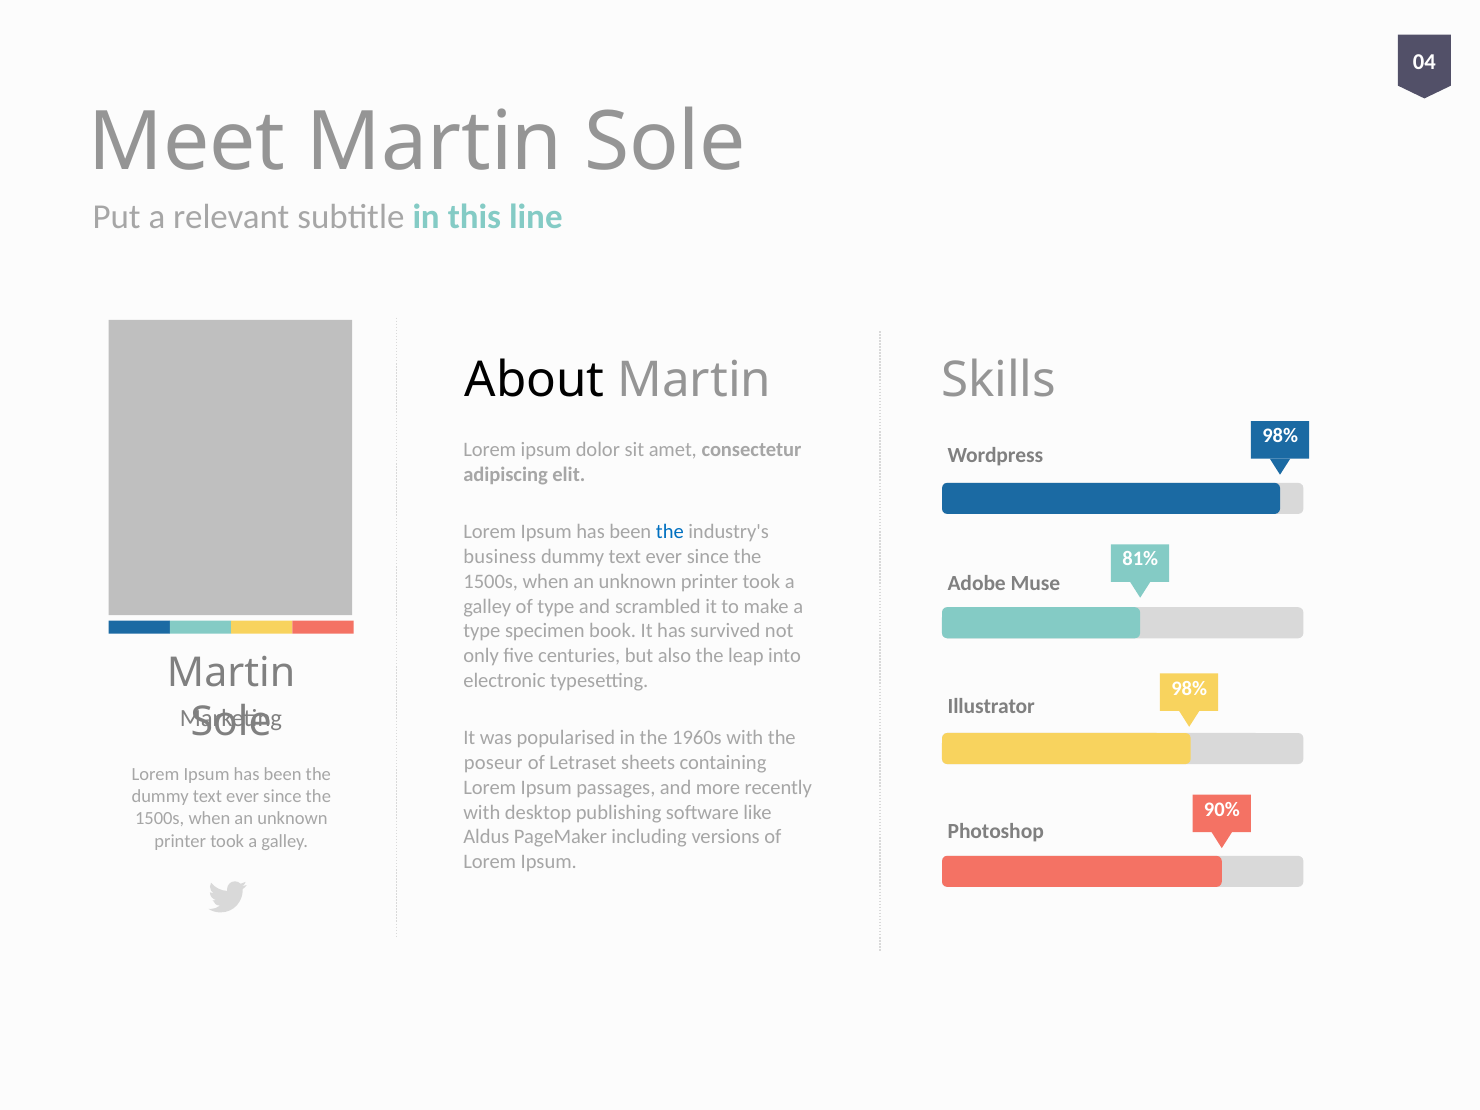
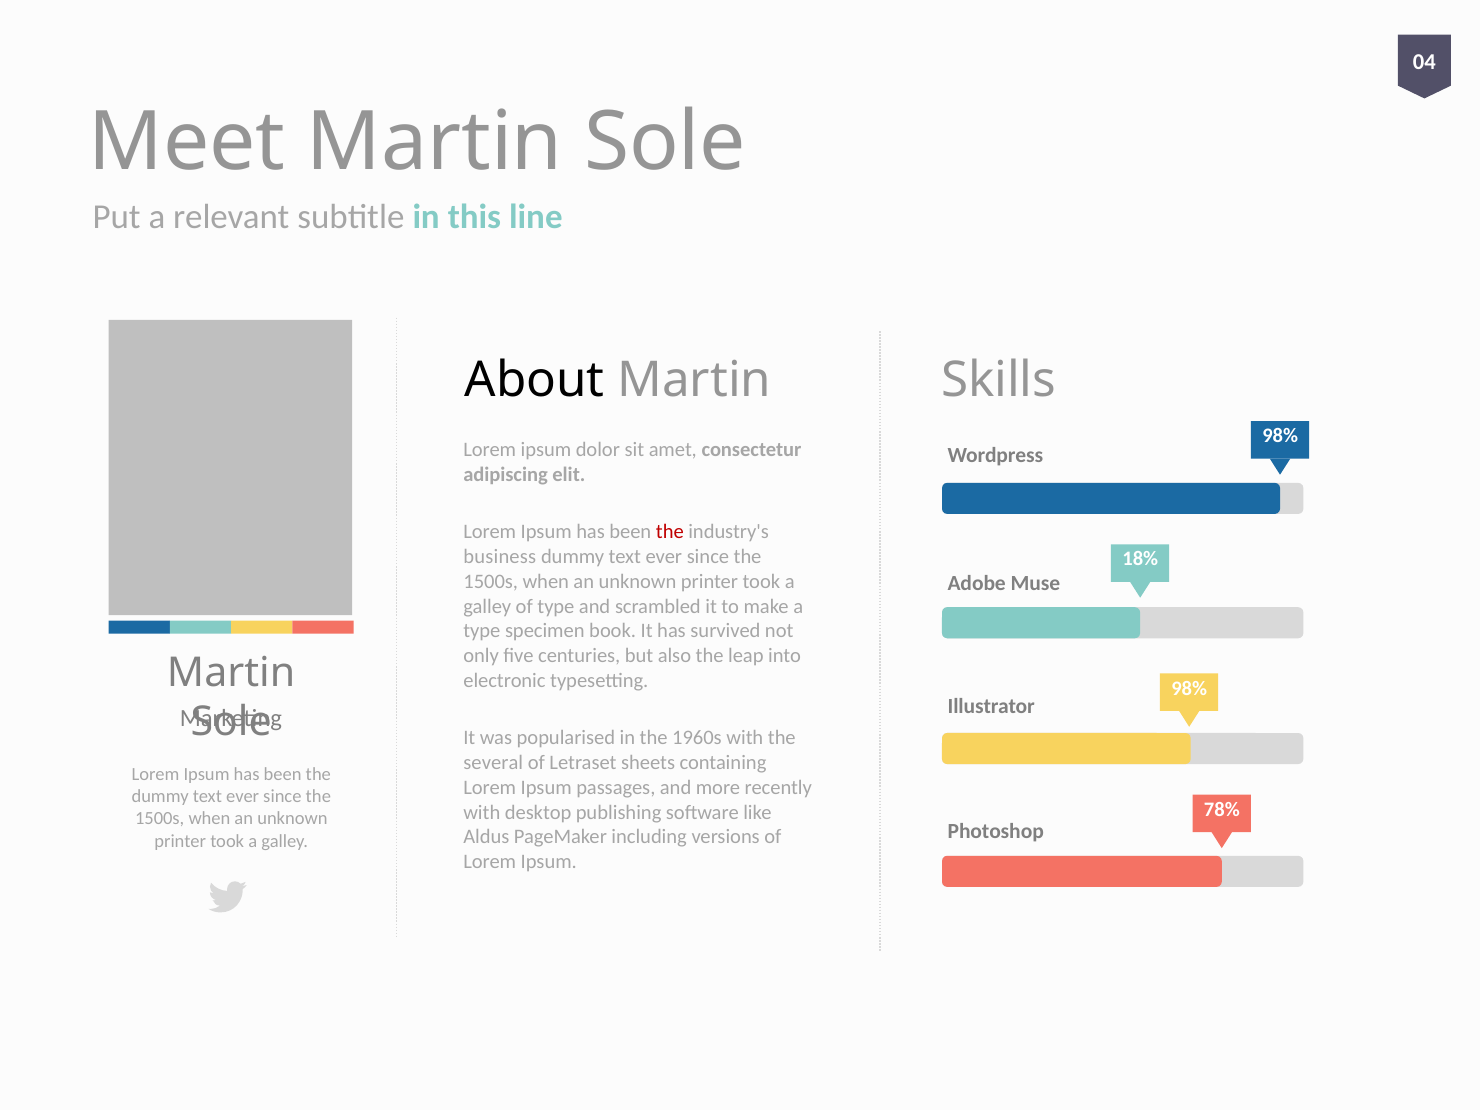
the colour: blue -> red (670, 532)
81%: 81% -> 18% (1140, 559)
poseur: poseur -> several (493, 763)
90%: 90% -> 78% (1222, 810)
